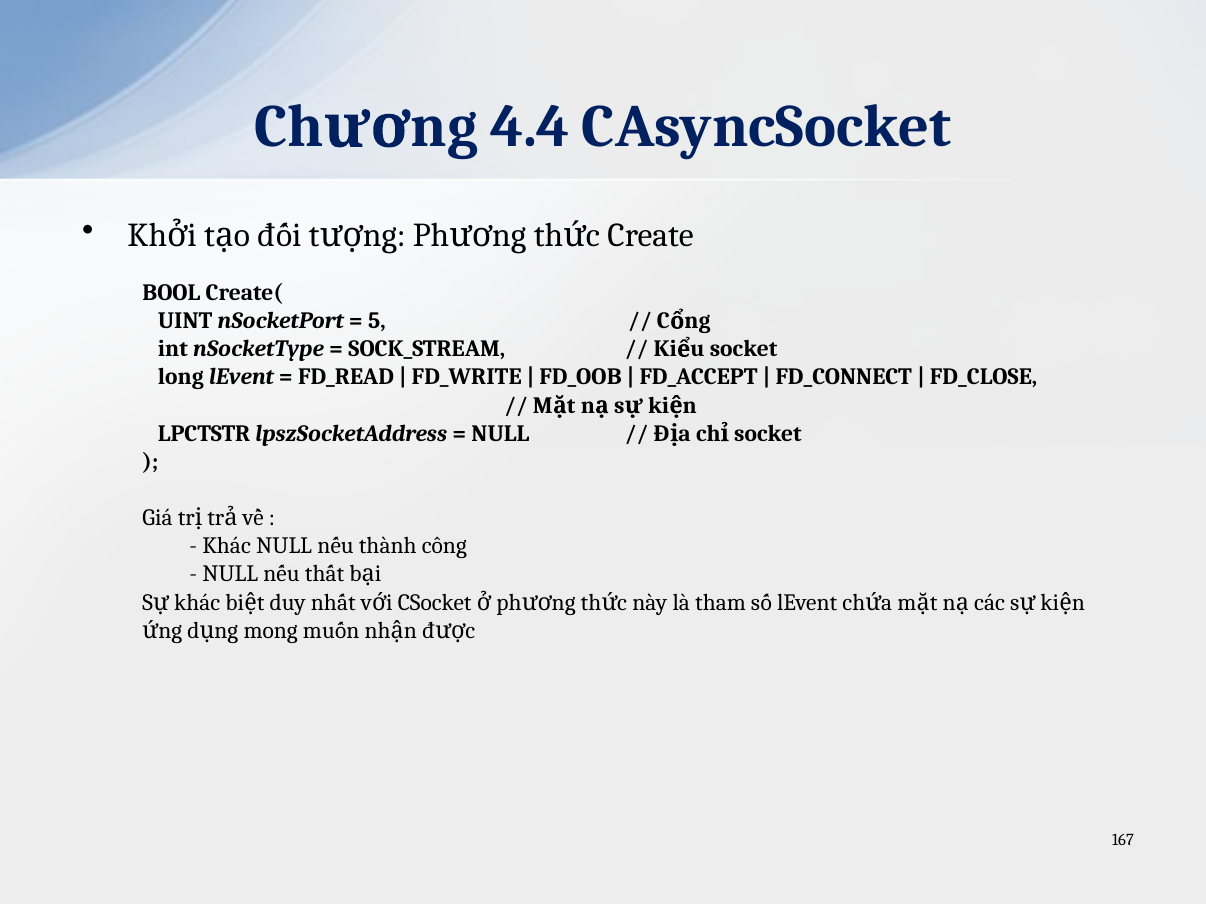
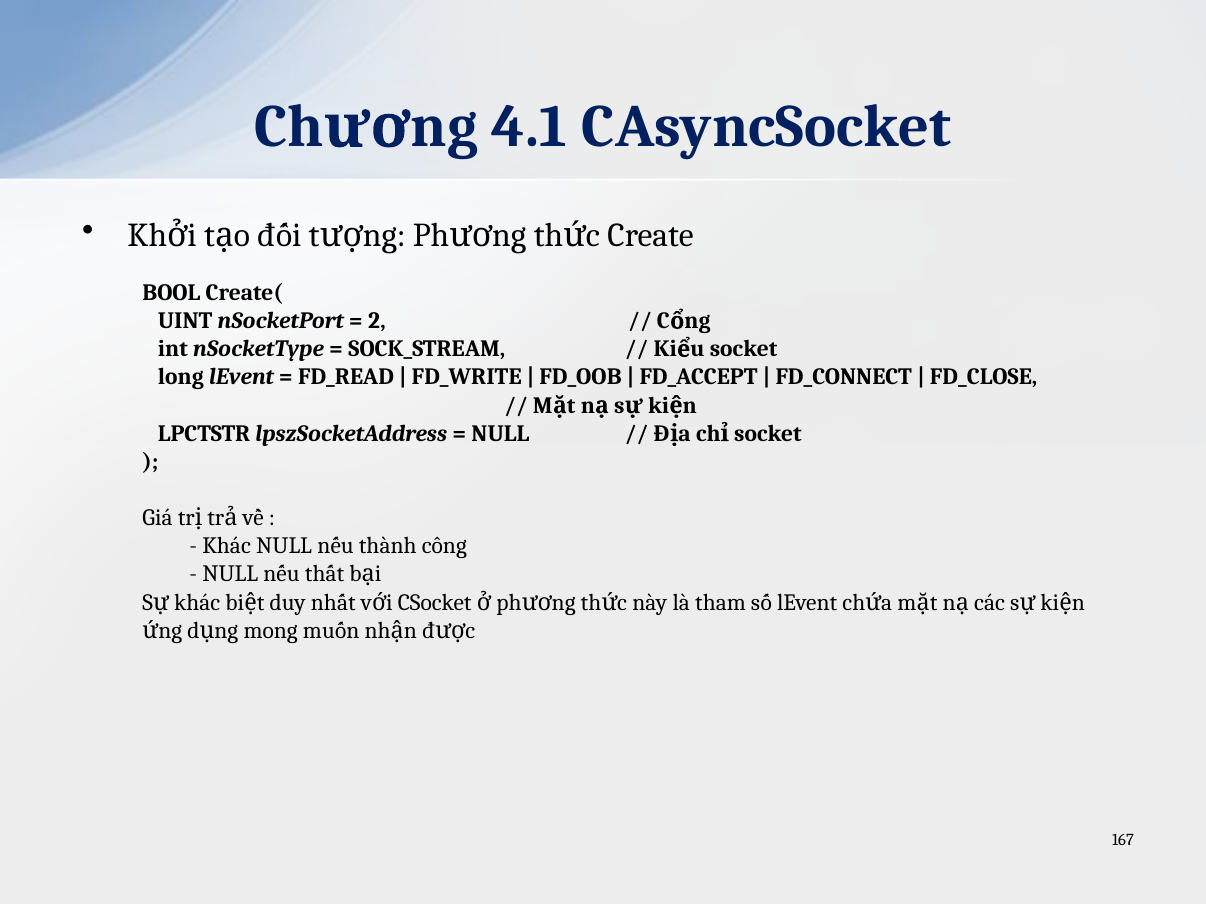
4.4: 4.4 -> 4.1 (529, 127)
5: 5 -> 2 (377, 321)
